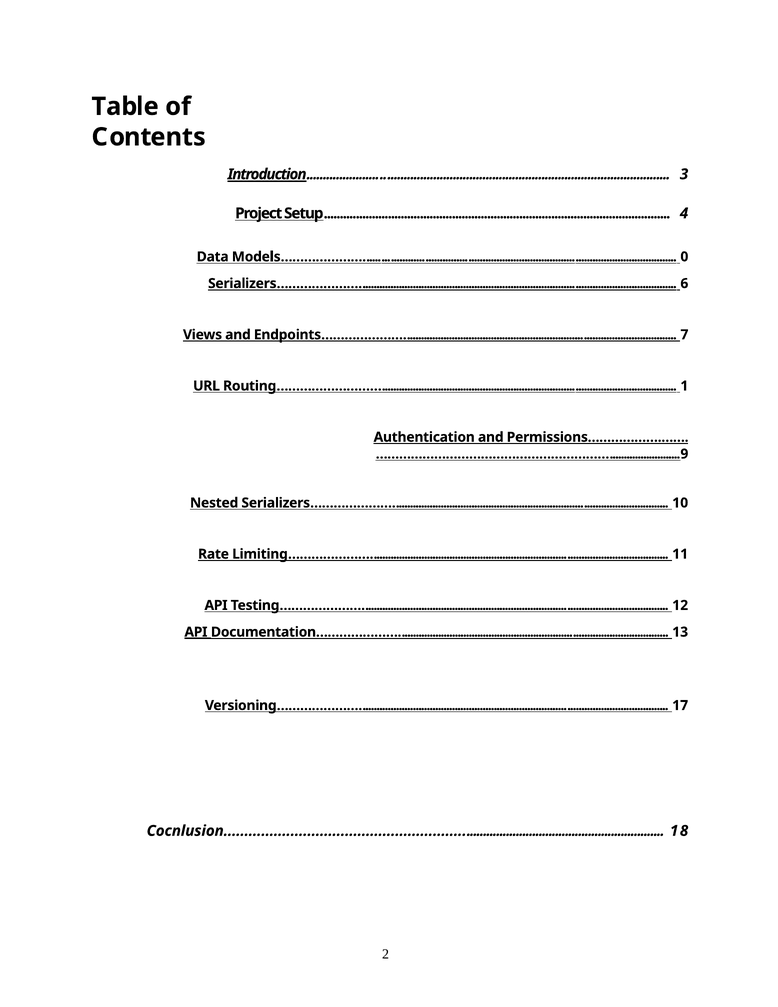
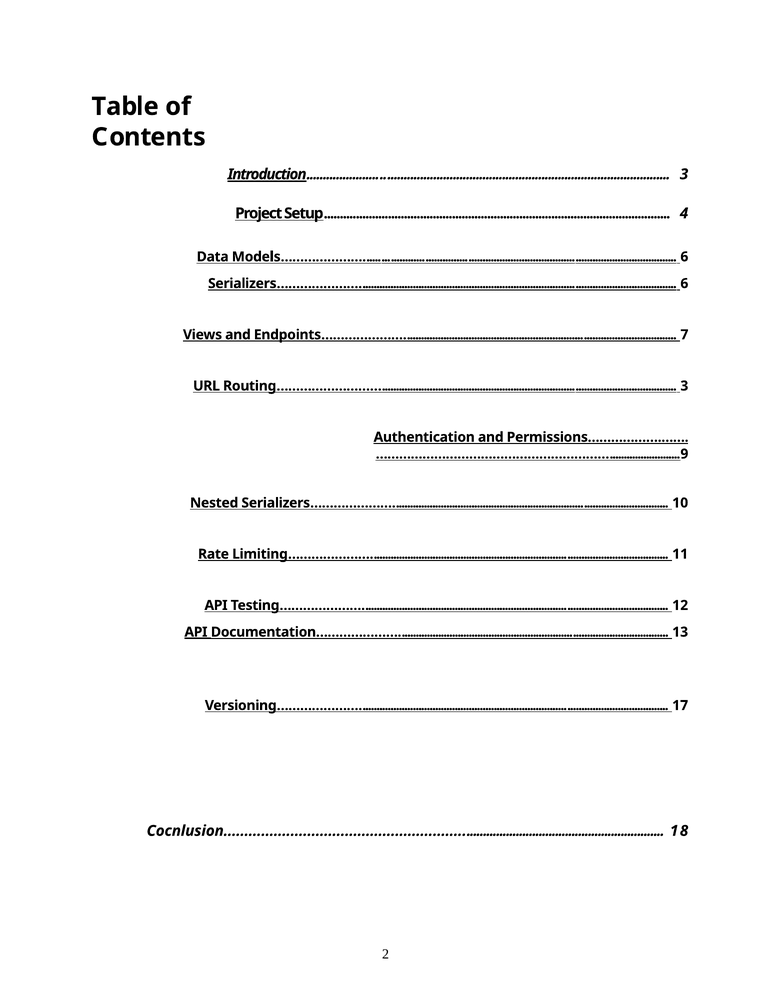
0: 0 -> 6 (684, 257)
1: 1 -> 3 (684, 386)
